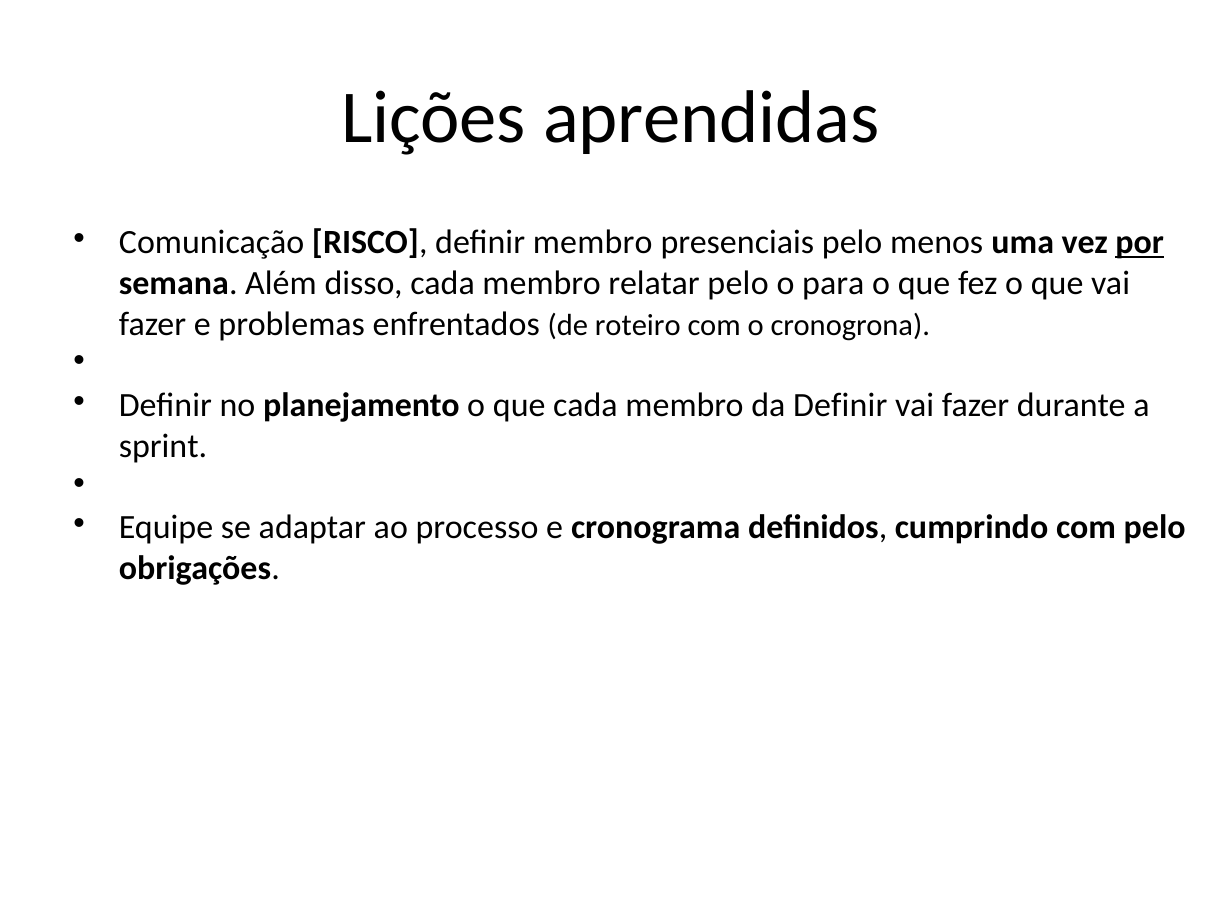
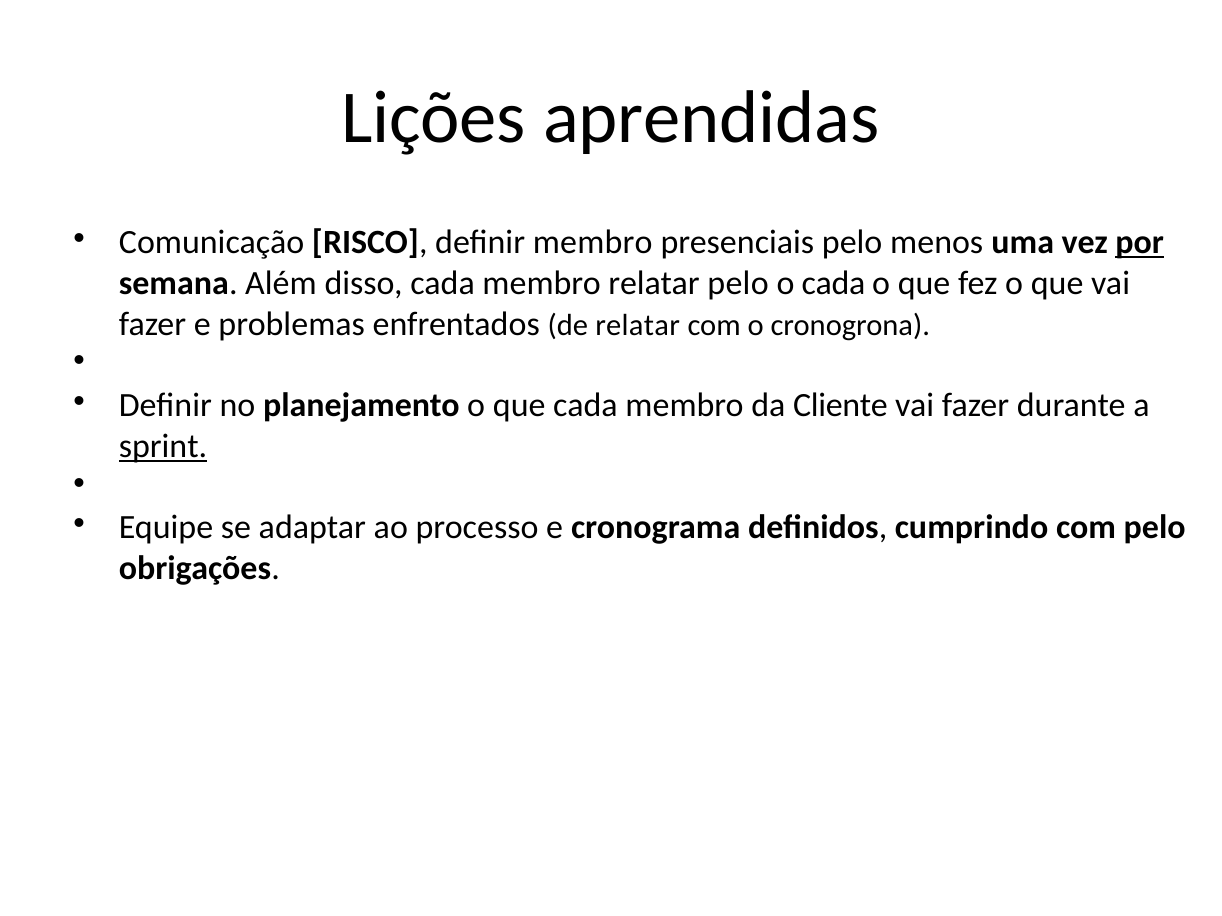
o para: para -> cada (834, 283)
de roteiro: roteiro -> relatar (638, 325)
da Definir: Definir -> Cliente (841, 406)
sprint underline: none -> present (163, 446)
